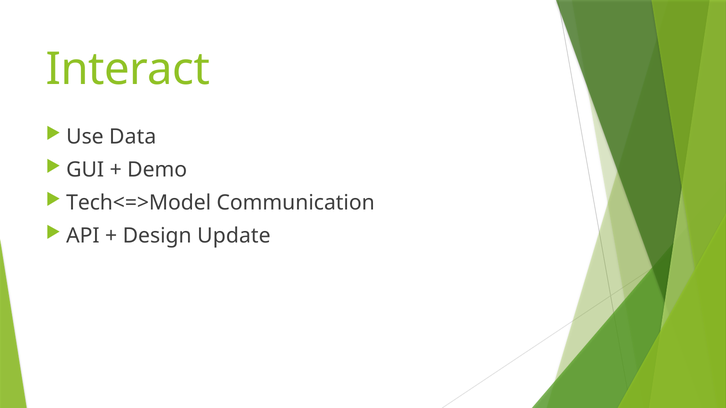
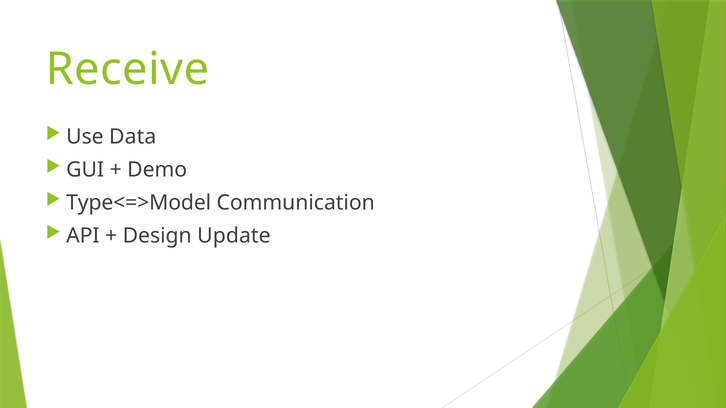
Interact: Interact -> Receive (128, 69)
Tech<=>Model: Tech<=>Model -> Type<=>Model (139, 203)
